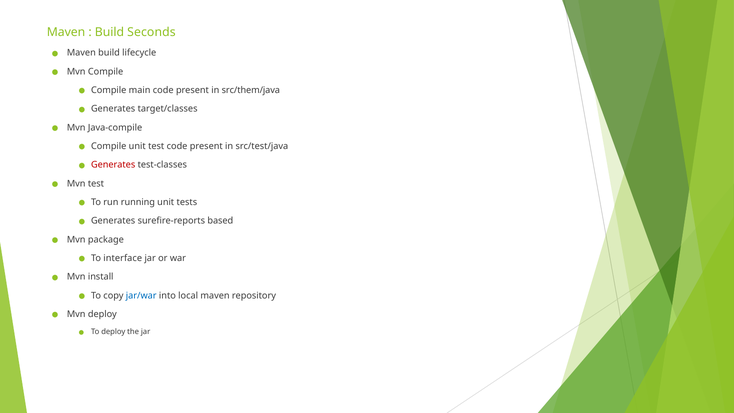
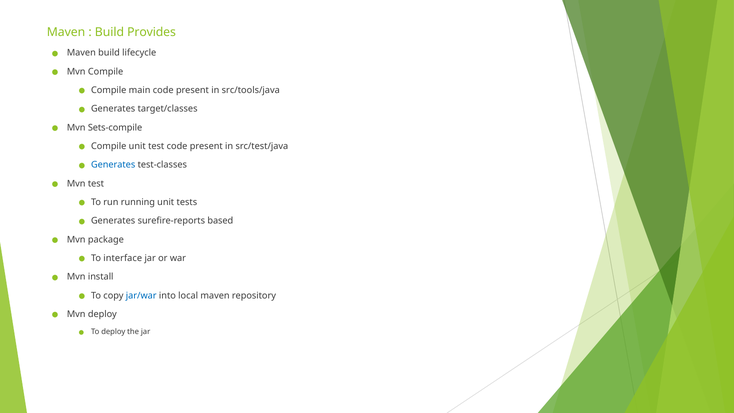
Seconds: Seconds -> Provides (152, 32)
src/them/java: src/them/java -> src/tools/java (251, 90)
Java-compile: Java-compile -> Sets-compile (115, 128)
Generates colour: red -> blue (113, 165)
